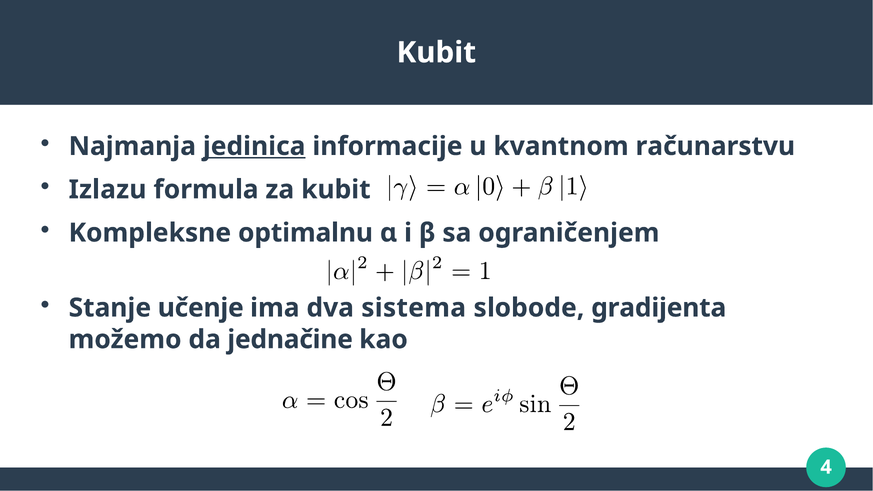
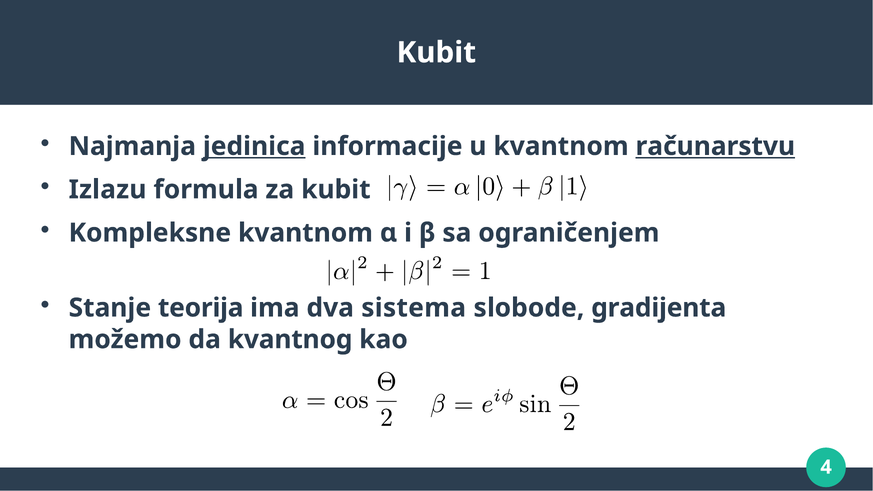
računarstvu underline: none -> present (715, 146)
Kompleksne optimalnu: optimalnu -> kvantnom (305, 233)
učenje: učenje -> teorija (201, 308)
jednačine: jednačine -> kvantnog (290, 340)
